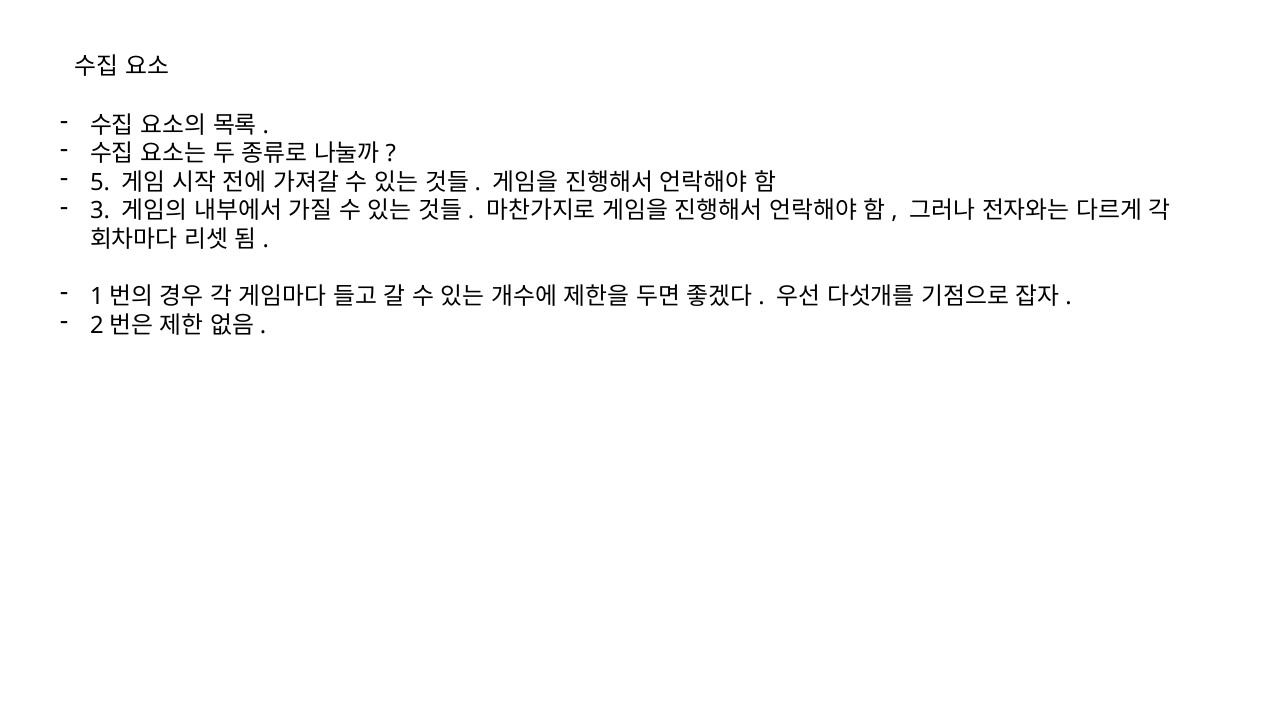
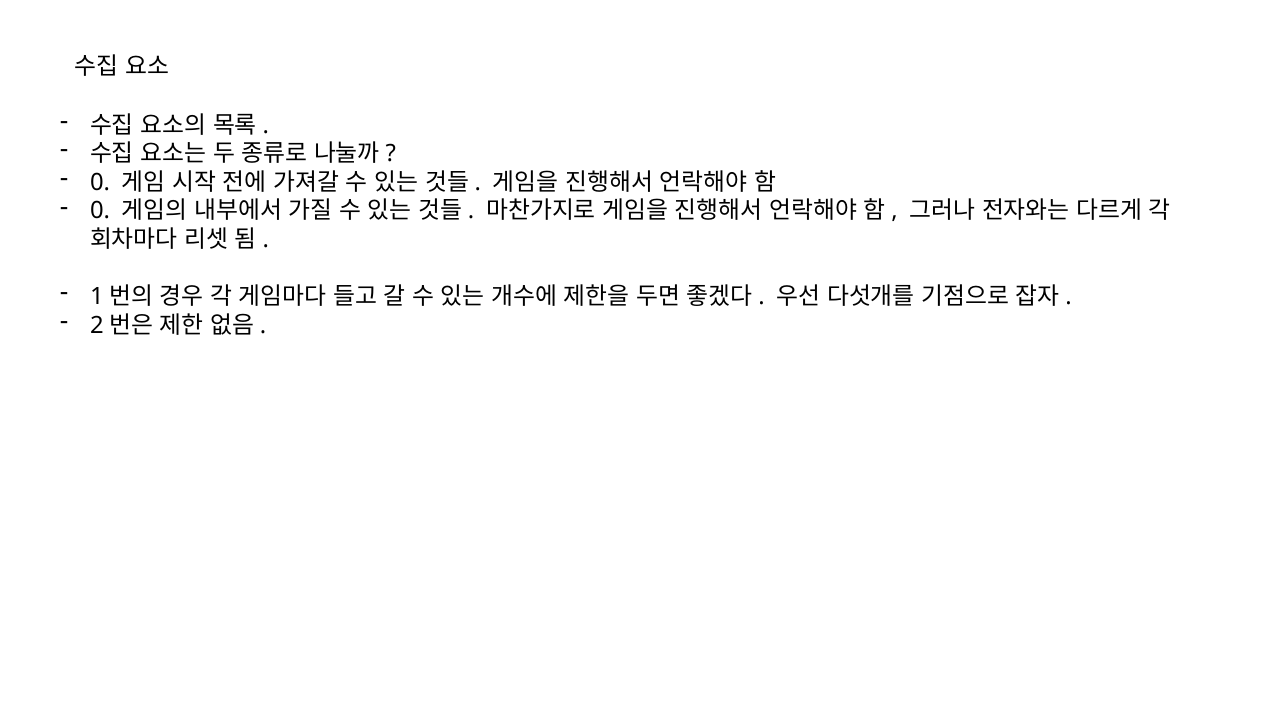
5: 5 -> 0 (100, 182)
3: 3 -> 0 (100, 211)
